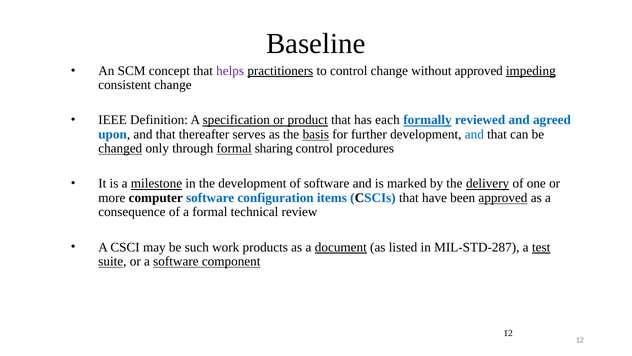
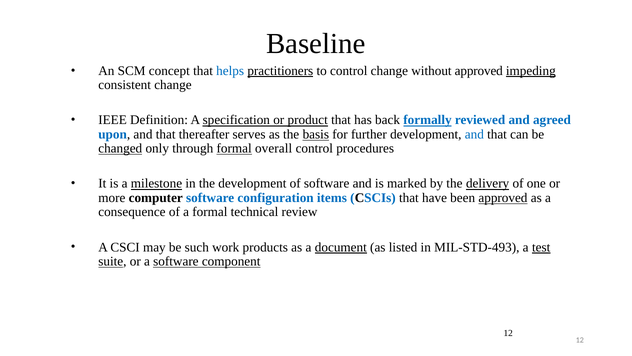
helps colour: purple -> blue (230, 71)
each: each -> back (388, 120)
sharing: sharing -> overall (274, 148)
MIL-STD-287: MIL-STD-287 -> MIL-STD-493 (477, 247)
